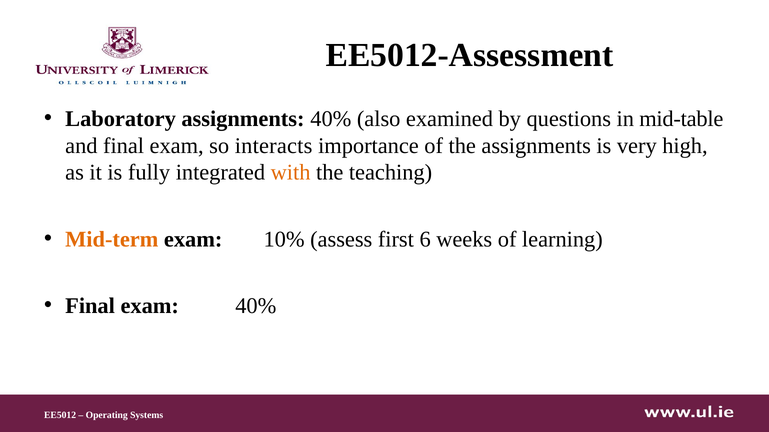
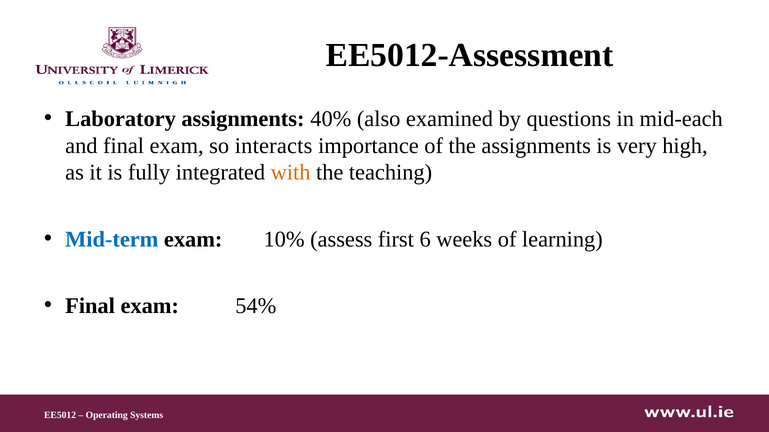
mid-table: mid-table -> mid-each (681, 119)
Mid-term colour: orange -> blue (112, 239)
exam 40%: 40% -> 54% (256, 306)
